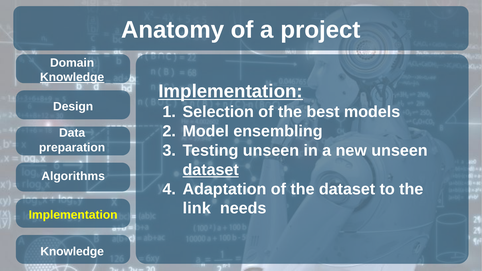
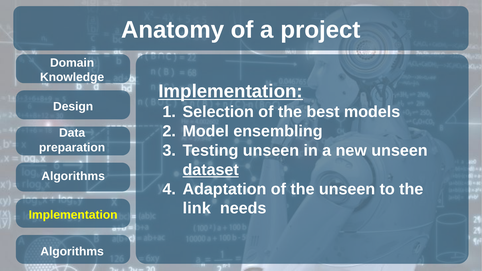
Knowledge underline: present -> none (72, 77)
the dataset: dataset -> unseen (347, 189)
Knowledge: Knowledge -> Algorithms (72, 251)
